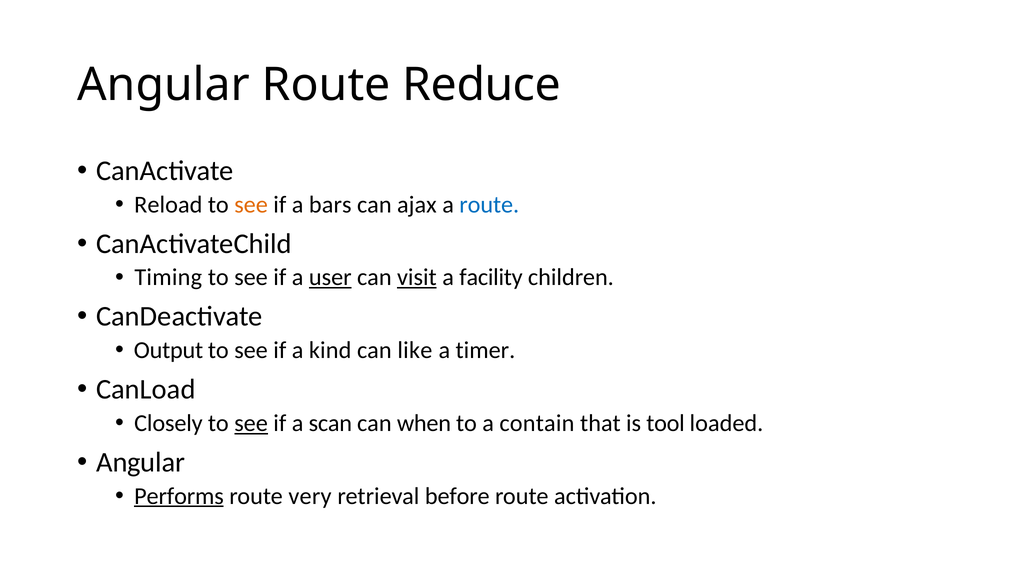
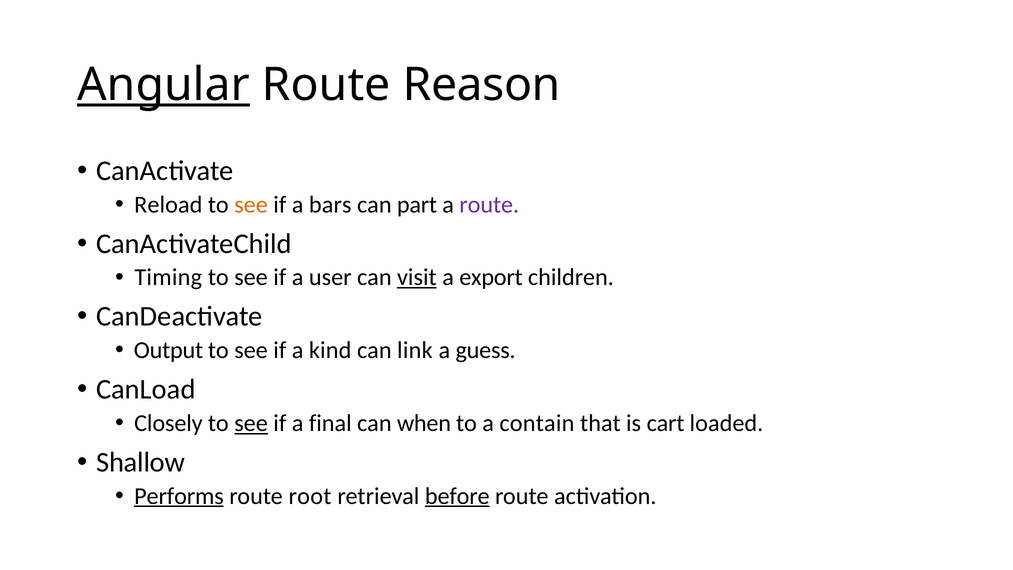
Angular underline: none -> present (164, 85)
Reduce: Reduce -> Reason (482, 85)
ajax: ajax -> part (417, 205)
route colour: blue -> purple (489, 205)
user underline: present -> none (330, 277)
facility: facility -> export (491, 277)
like: like -> link (415, 350)
timer: timer -> guess (486, 350)
scan: scan -> final (330, 423)
tool: tool -> cart (666, 423)
Angular: Angular -> Shallow (141, 462)
very: very -> root (310, 496)
before underline: none -> present (457, 496)
